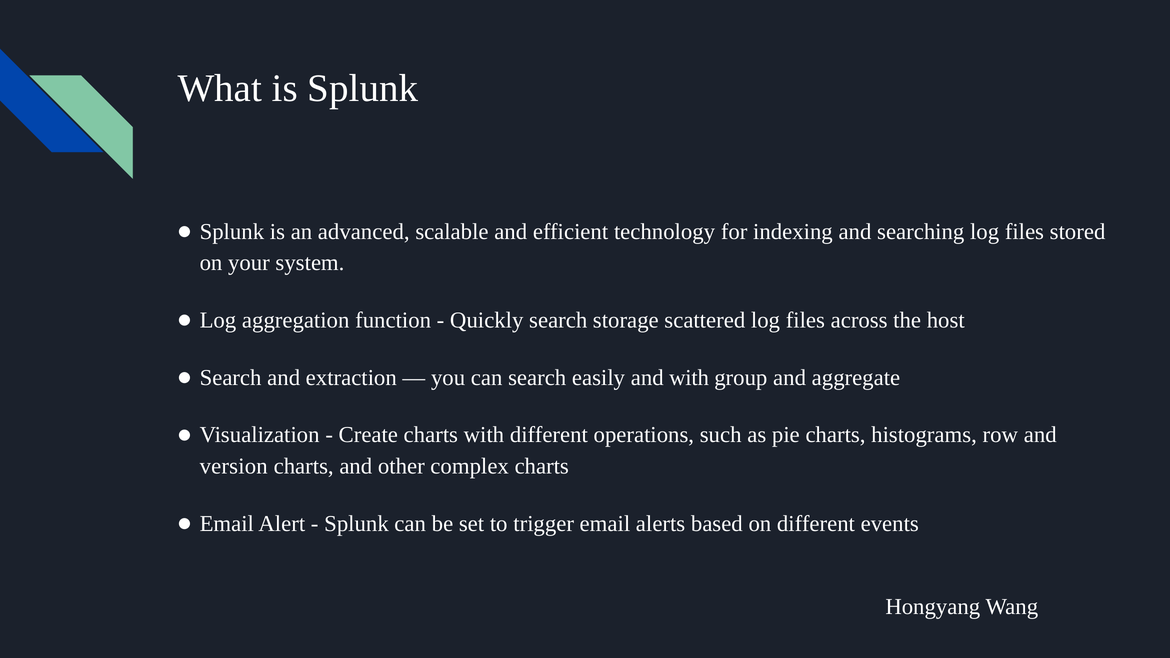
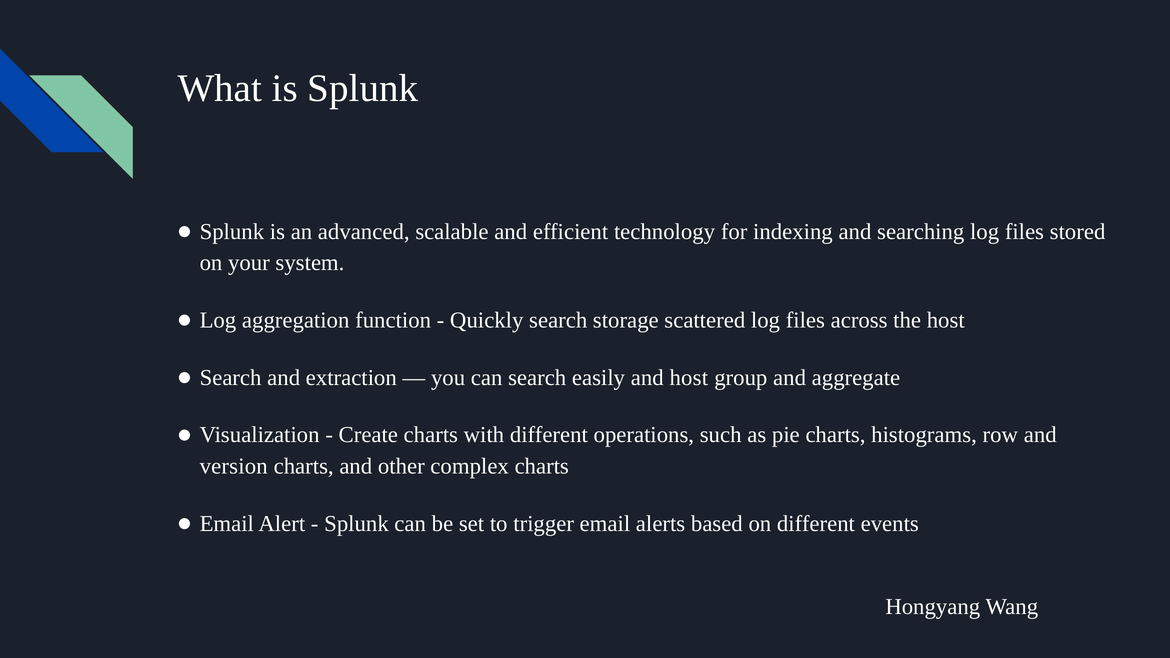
and with: with -> host (689, 378)
